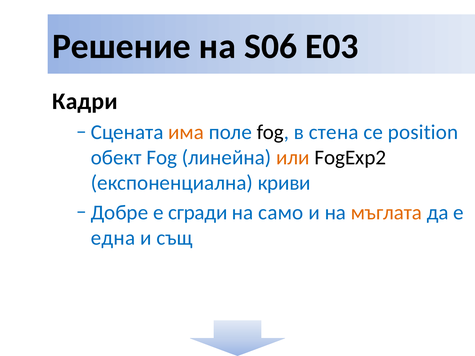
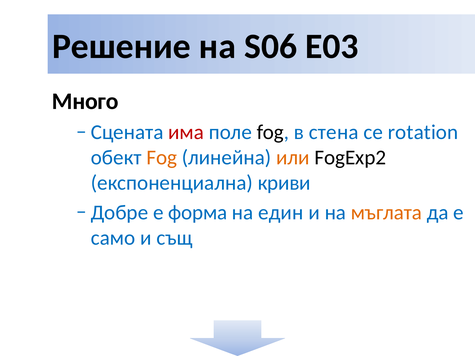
Кадри: Кадри -> Много (85, 101)
има colour: orange -> red (186, 132)
position: position -> rotation (423, 132)
Fog colour: blue -> orange (162, 158)
сгради: сгради -> форма (198, 213)
само: само -> един (281, 213)
една: една -> само (113, 238)
